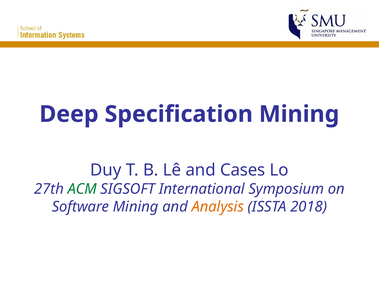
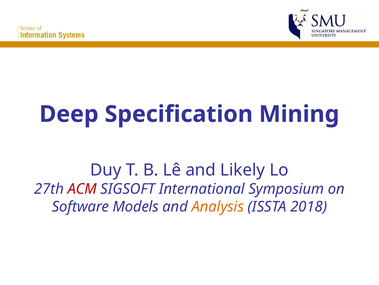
Cases: Cases -> Likely (243, 170)
ACM colour: green -> red (82, 188)
Software Mining: Mining -> Models (136, 206)
